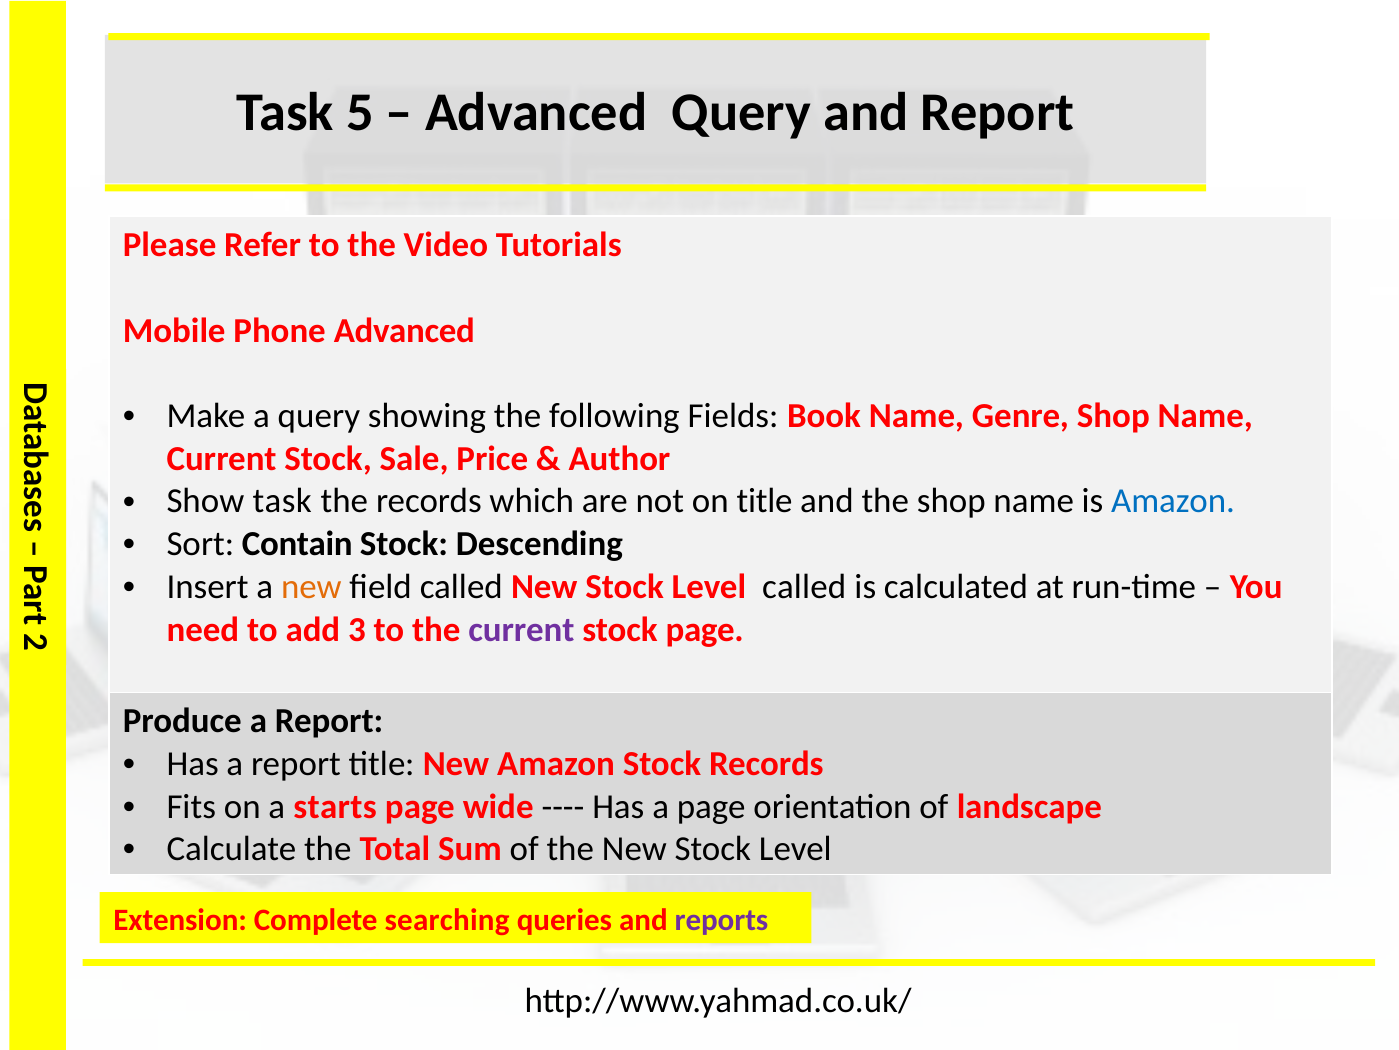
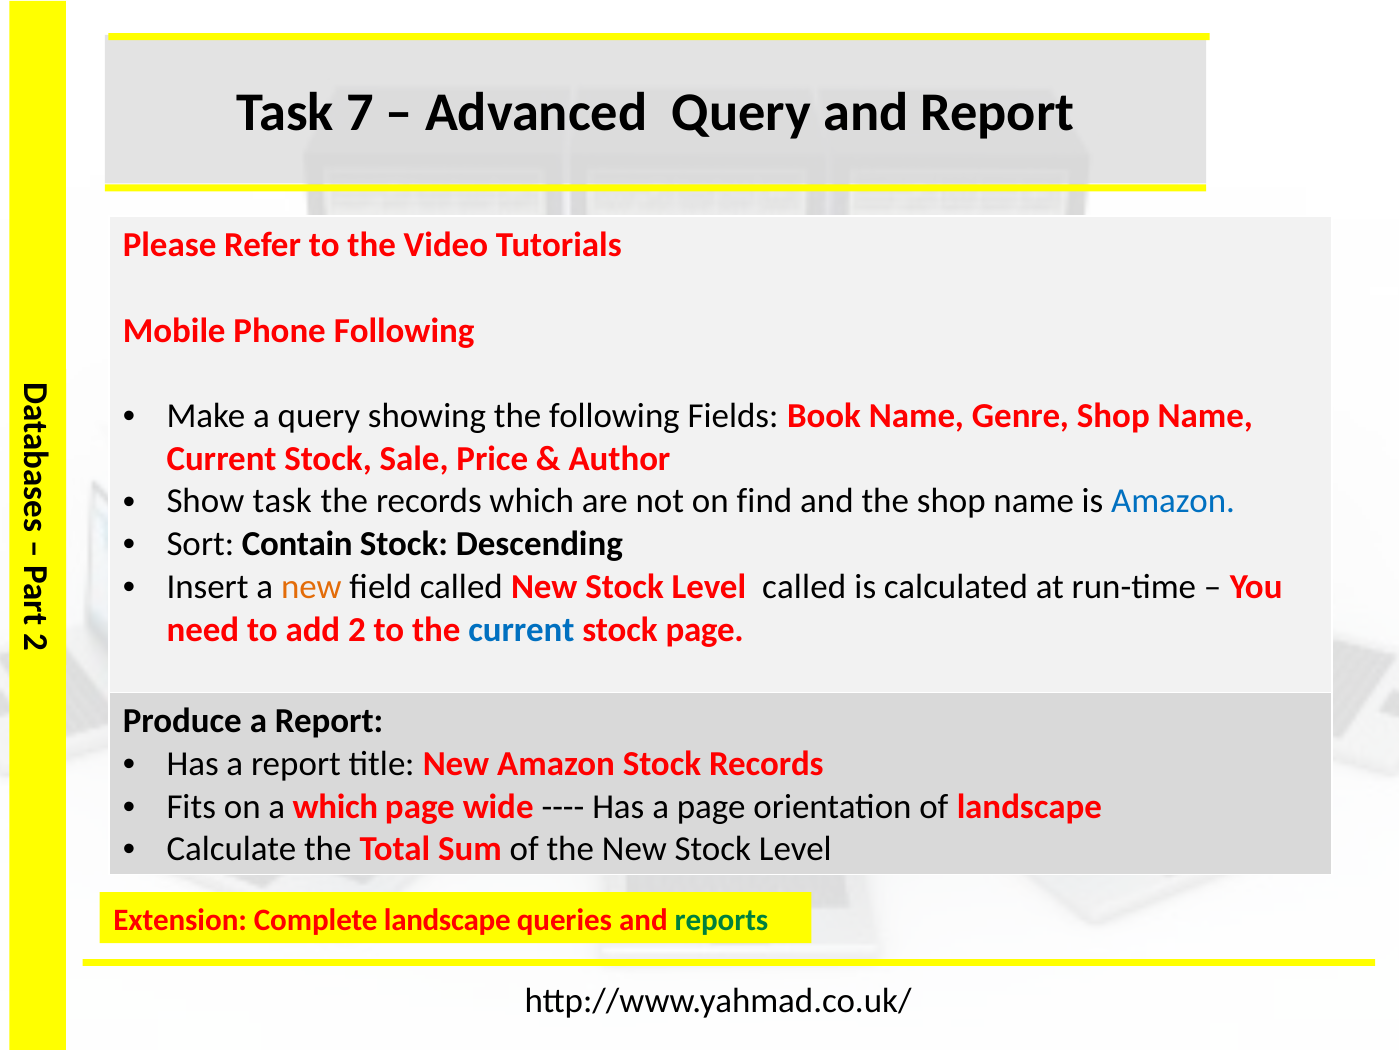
5: 5 -> 7 (360, 113)
Phone Advanced: Advanced -> Following (404, 330)
on title: title -> find (764, 501)
add 3: 3 -> 2 (357, 629)
current colour: purple -> blue (521, 629)
a starts: starts -> which (335, 806)
Complete searching: searching -> landscape (447, 919)
reports colour: purple -> green (721, 919)
